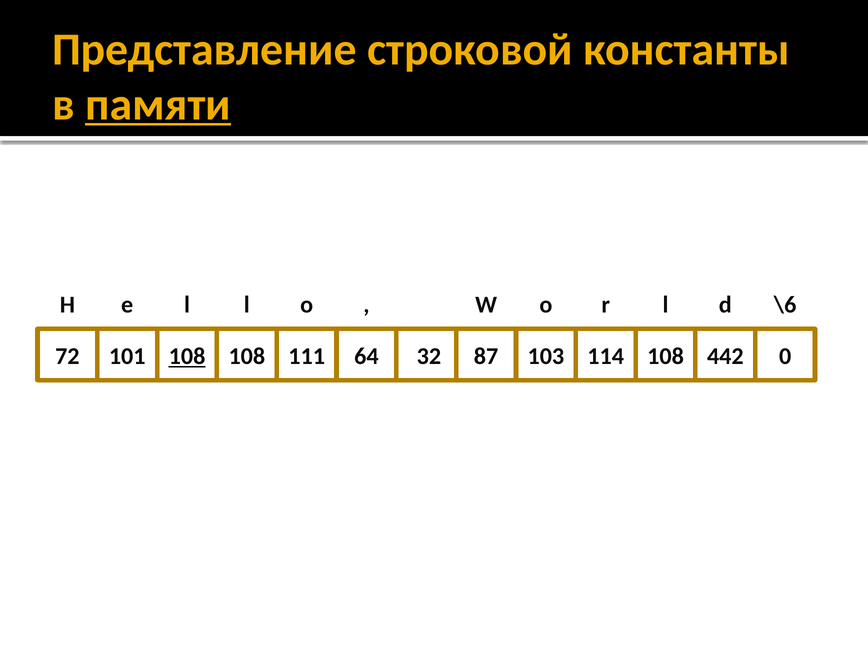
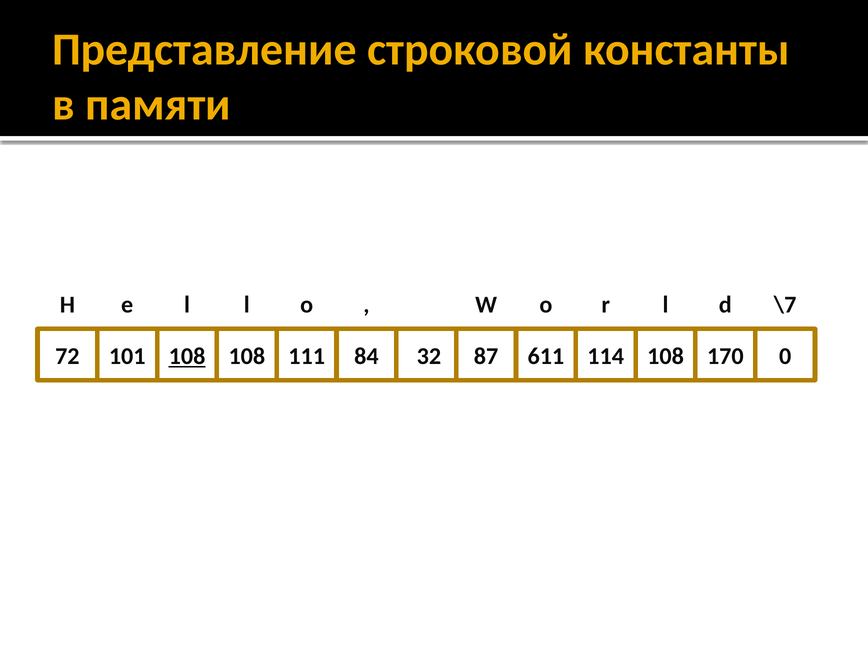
памяти underline: present -> none (158, 105)
\6: \6 -> \7 (785, 305)
64: 64 -> 84 (366, 356)
103: 103 -> 611 (546, 356)
442: 442 -> 170 (725, 356)
